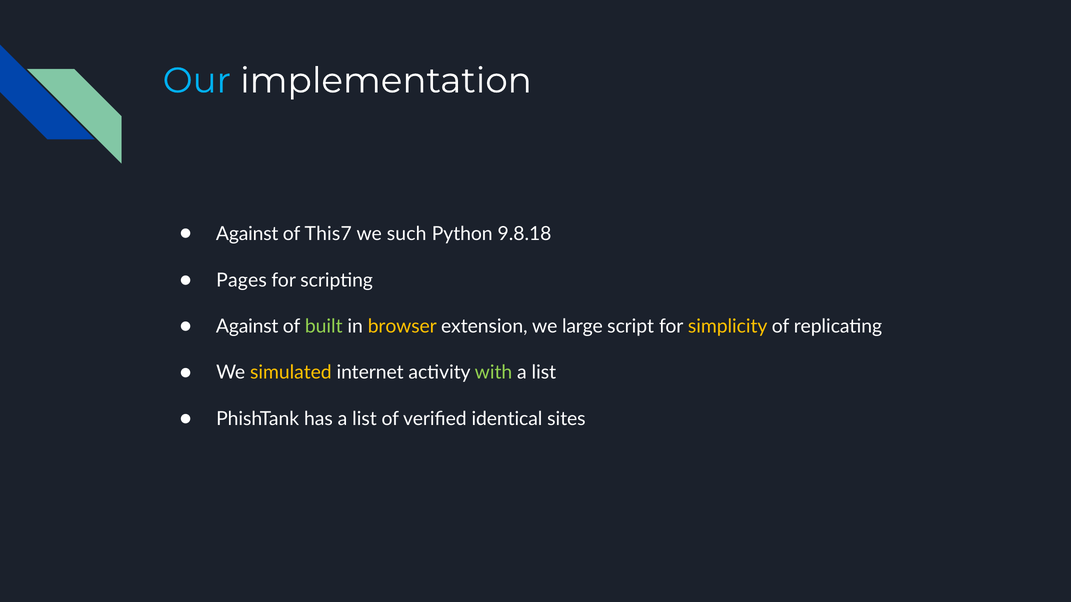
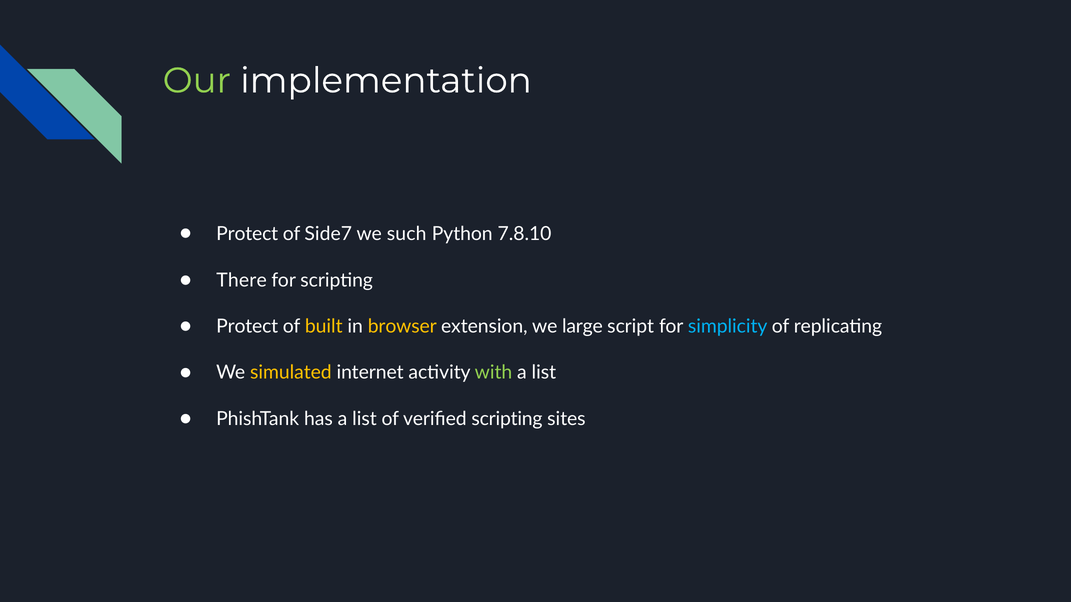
Our colour: light blue -> light green (197, 81)
Against: Against -> Protect (247, 234)
This7: This7 -> Side7 (328, 234)
9.8.18: 9.8.18 -> 7.8.10 (525, 234)
Pages: Pages -> There (242, 280)
Against: Against -> Protect (247, 327)
built colour: light green -> yellow (324, 327)
simplicity colour: yellow -> light blue (728, 327)
verified identical: identical -> scripting (507, 419)
